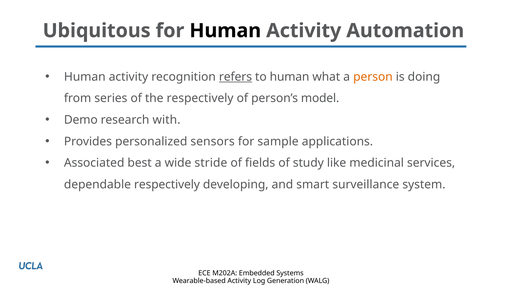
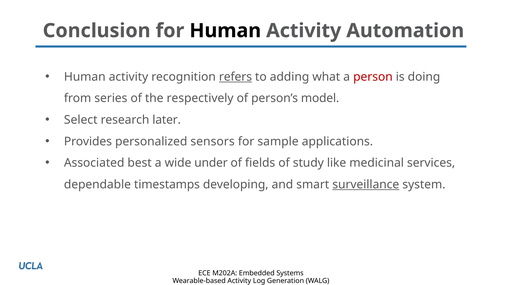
Ubiquitous: Ubiquitous -> Conclusion (97, 31)
to human: human -> adding (289, 77)
person colour: orange -> red (373, 77)
Demo: Demo -> Select (81, 120)
with: with -> later (167, 120)
stride: stride -> under (211, 163)
dependable respectively: respectively -> timestamps (167, 185)
surveillance underline: none -> present (366, 185)
